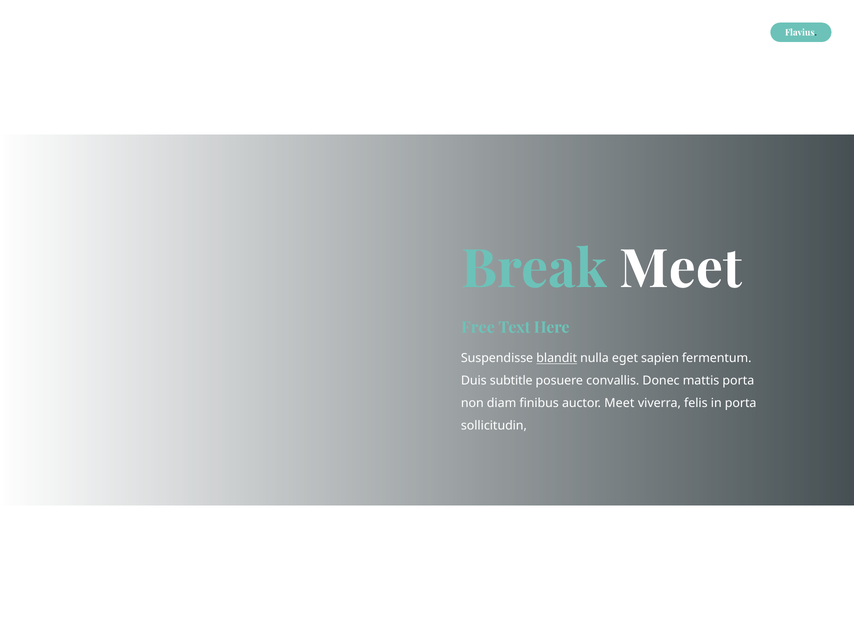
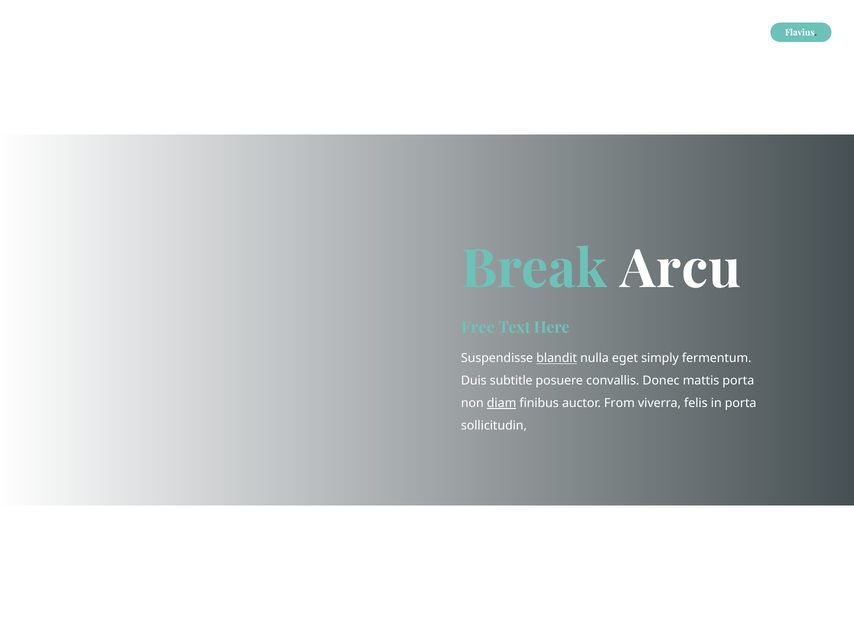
Break Meet: Meet -> Arcu (680, 270)
sapien: sapien -> simply (660, 359)
diam underline: none -> present (502, 403)
auctor Meet: Meet -> From (619, 403)
